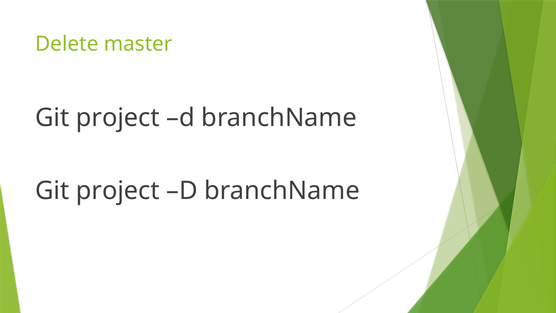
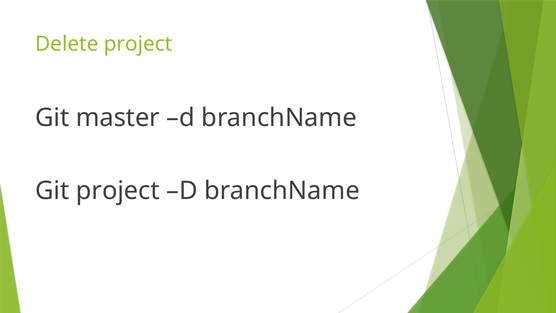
Delete master: master -> project (138, 44)
project: project -> master (118, 118)
